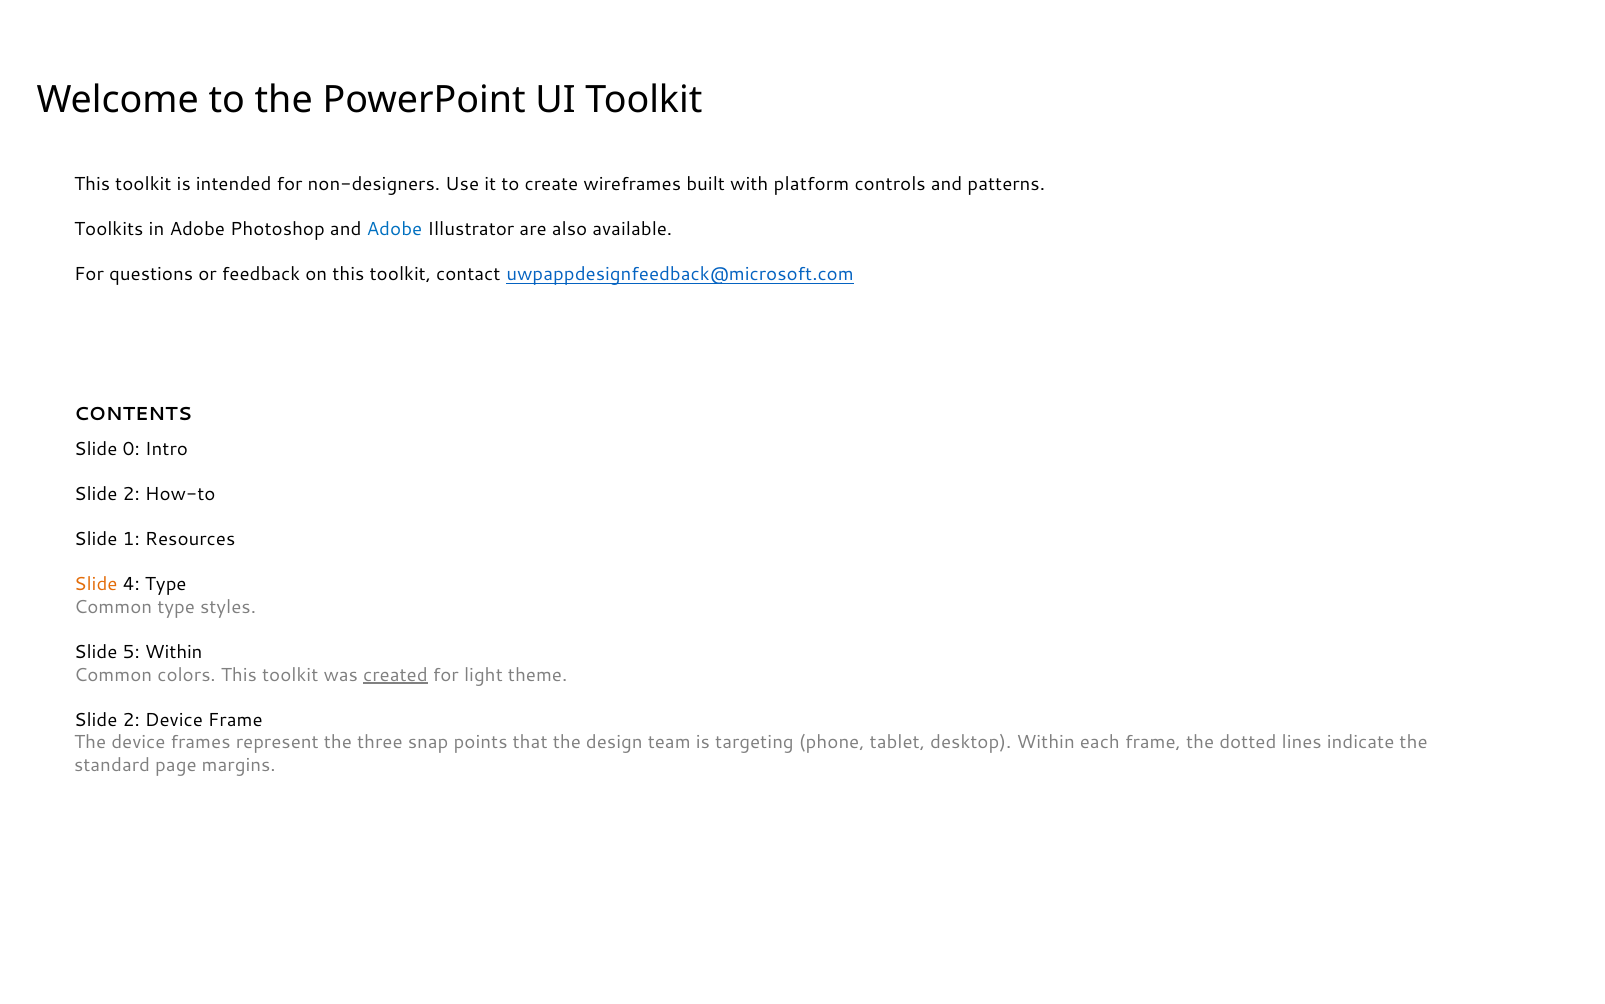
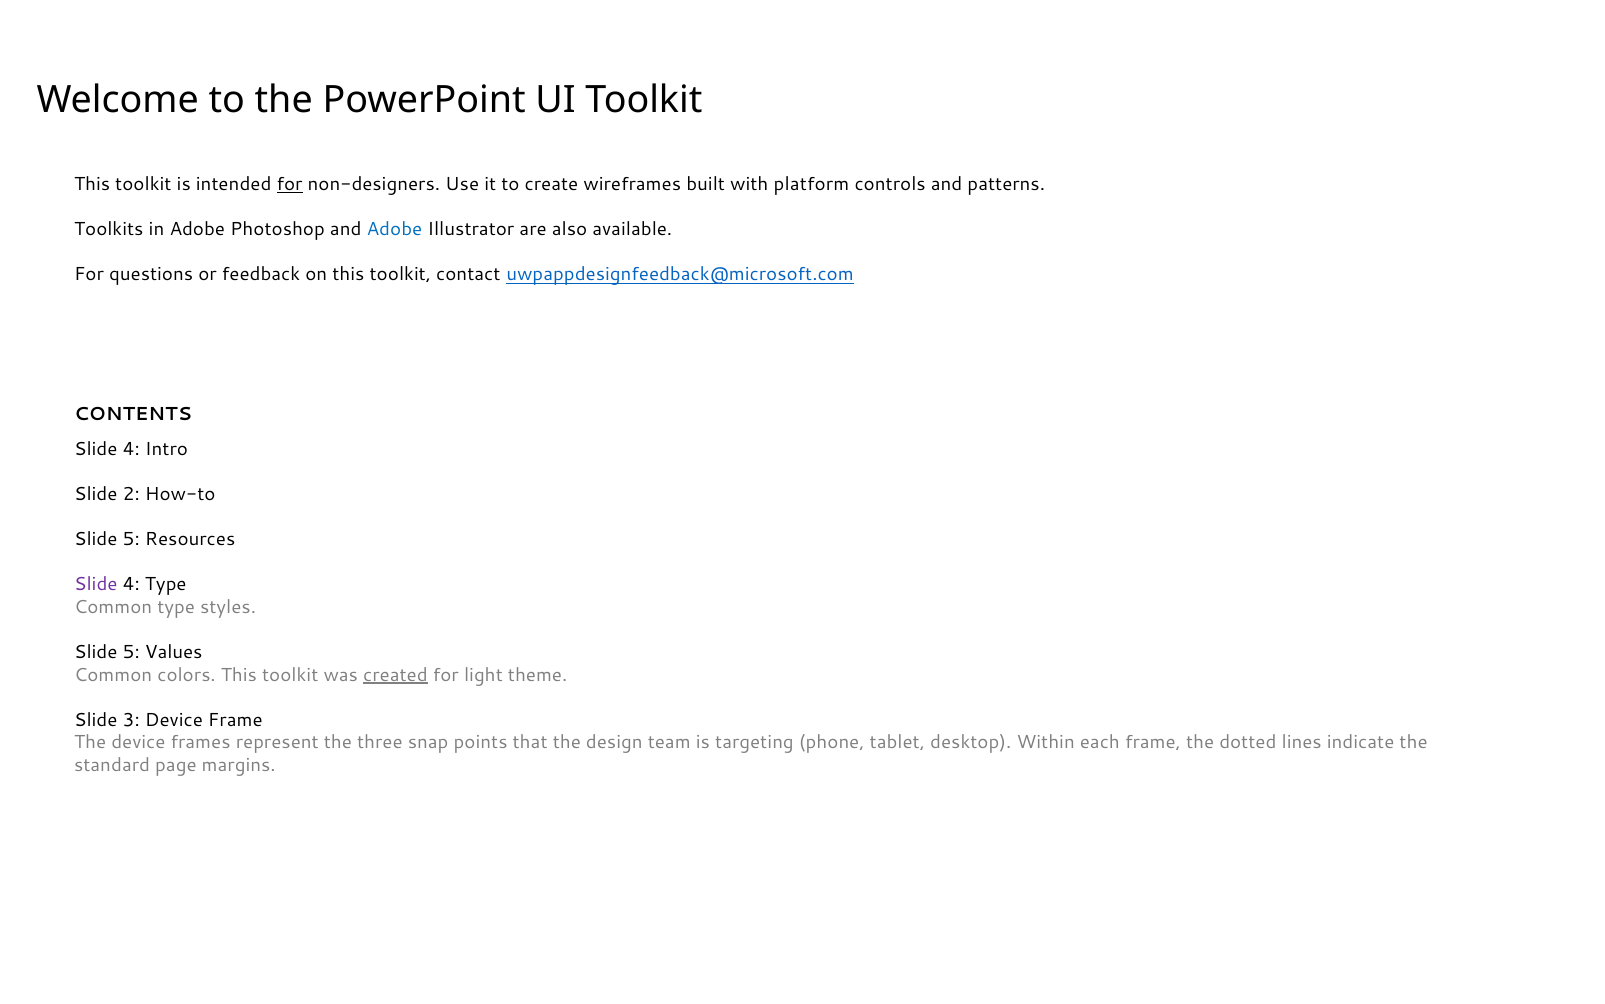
for underline: none -> present (290, 184)
0: 0 -> 4 (131, 449)
1: 1 -> 5 (131, 539)
Slide colour: orange -> purple (96, 584)
5 Within: Within -> Values (174, 652)
2: 2 -> 3 (131, 720)
